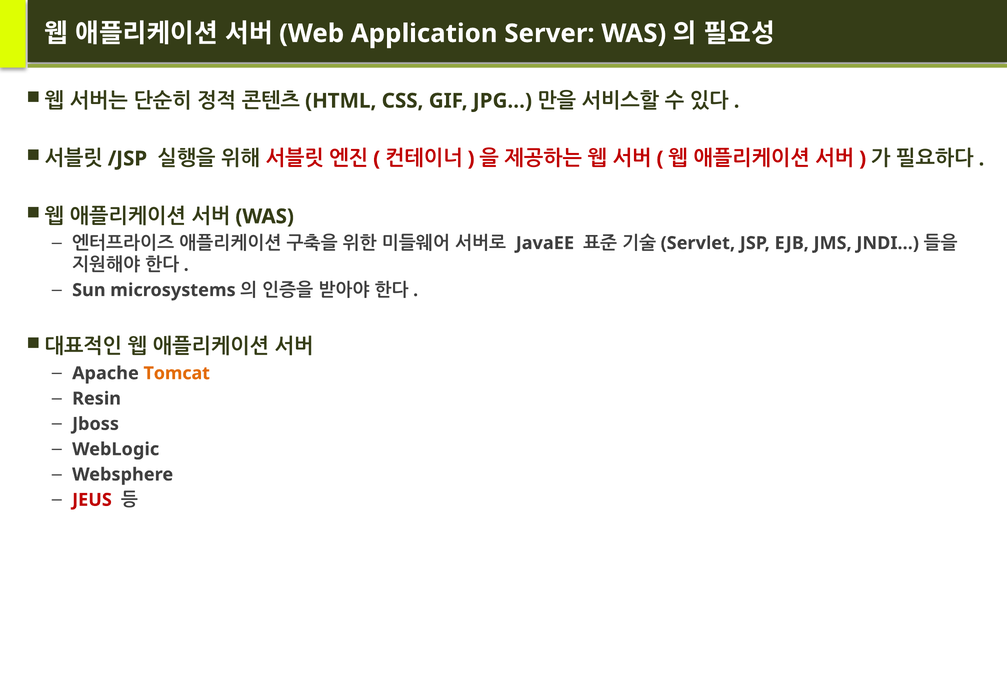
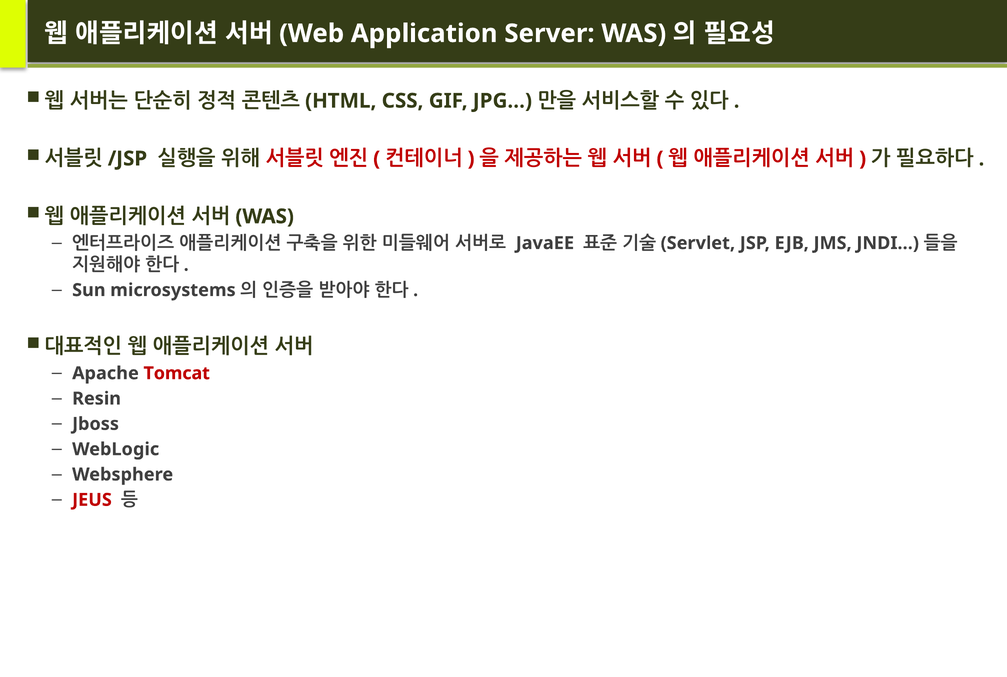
Tomcat colour: orange -> red (177, 373)
